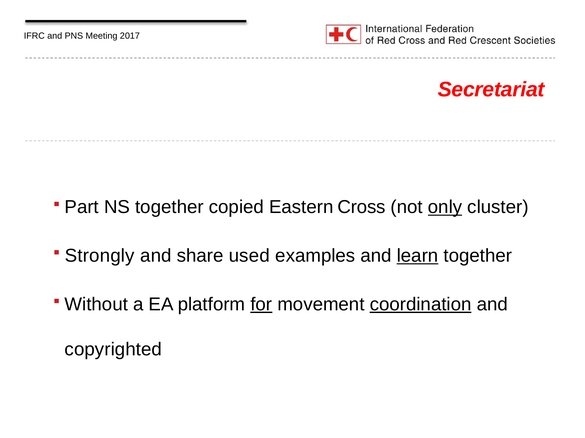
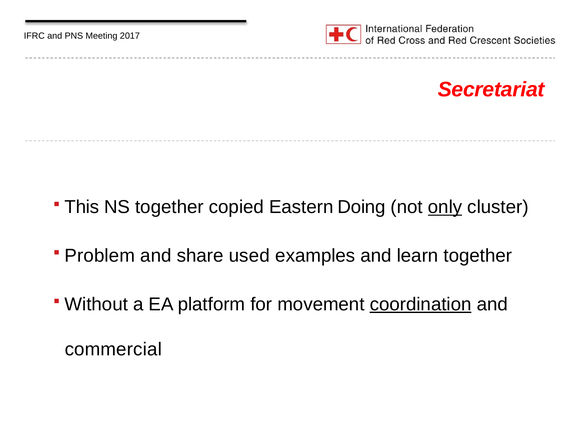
Part: Part -> This (82, 207)
Cross: Cross -> Doing (362, 207)
Strongly: Strongly -> Problem (100, 256)
learn underline: present -> none (418, 256)
for underline: present -> none (261, 305)
copyrighted: copyrighted -> commercial (113, 350)
